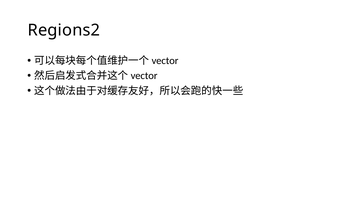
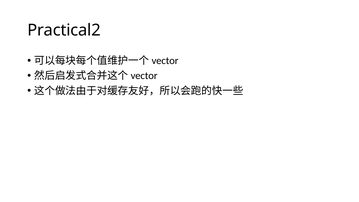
Regions2: Regions2 -> Practical2 (64, 30)
